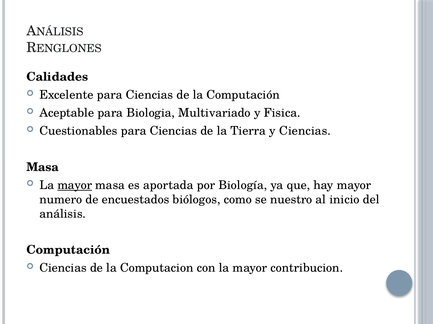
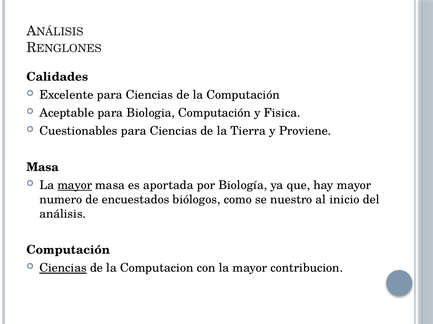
Biologia Multivariado: Multivariado -> Computación (215, 113)
y Ciencias: Ciencias -> Proviene (305, 131)
Ciencias underline: none -> present (63, 269)
